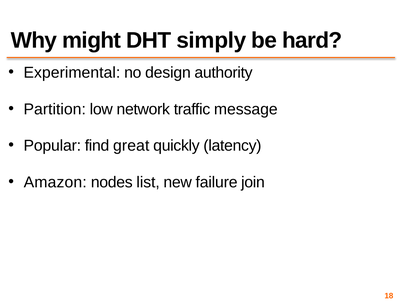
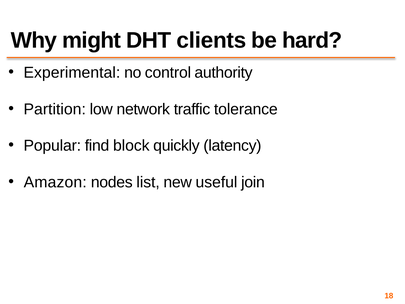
simply: simply -> clients (211, 40)
design: design -> control (168, 73)
message: message -> tolerance (246, 109)
great: great -> block (131, 146)
failure: failure -> useful (216, 182)
